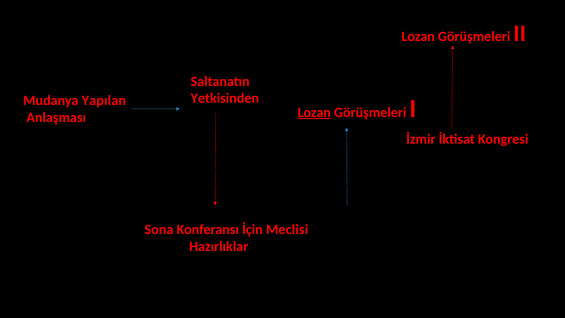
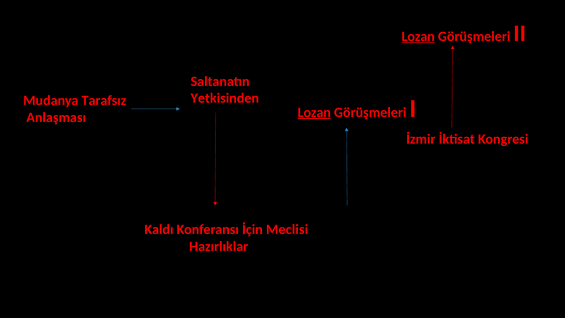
Lozan underline: none -> present (418, 37)
Yapılan: Yapılan -> Tarafsız (104, 101)
Sona: Sona -> Kaldı (159, 229)
